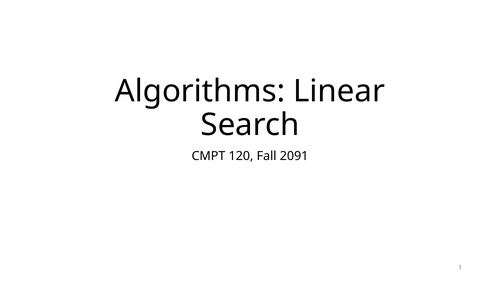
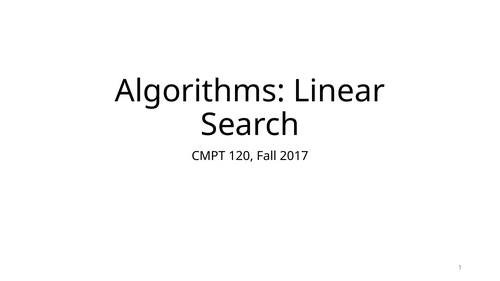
2091: 2091 -> 2017 (294, 156)
